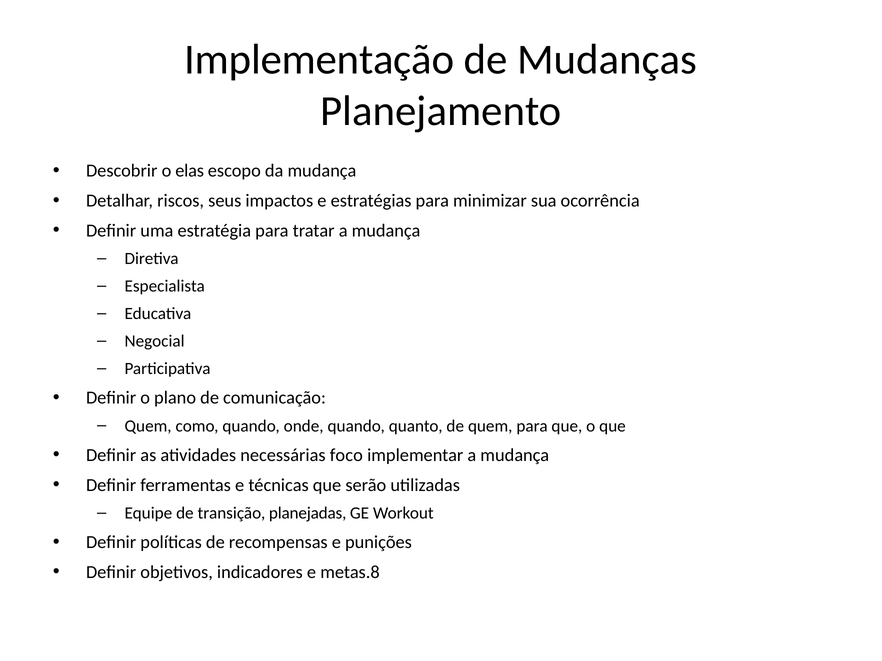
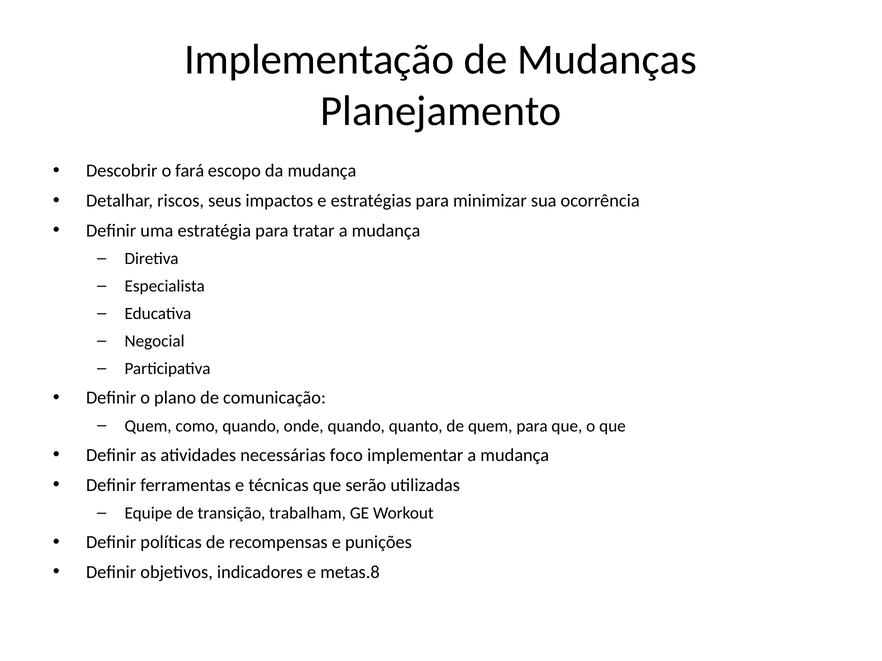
elas: elas -> fará (190, 171)
planejadas: planejadas -> trabalham (308, 513)
